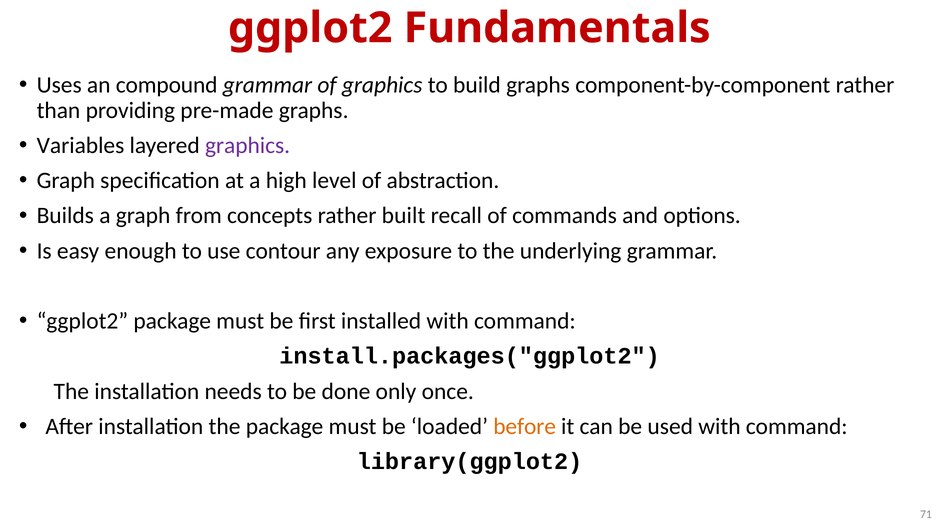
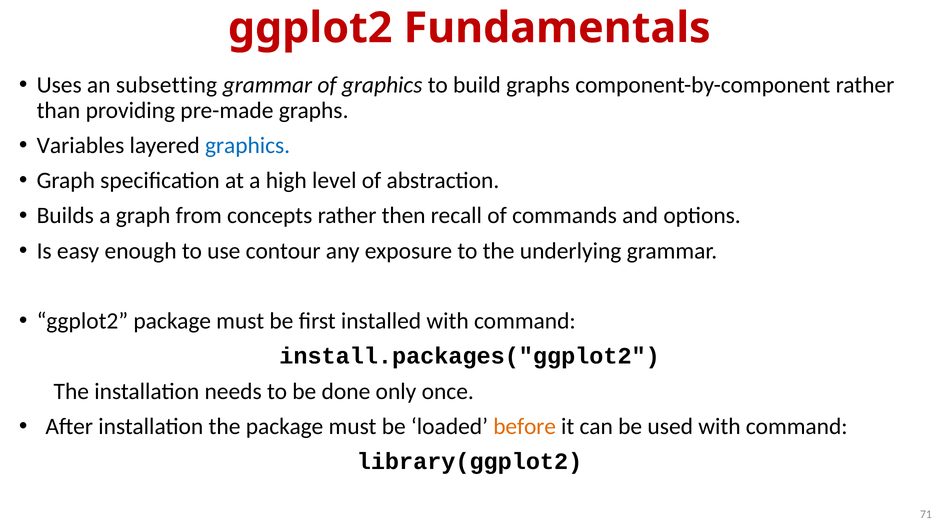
compound: compound -> subsetting (167, 85)
graphics colour: purple -> blue (248, 146)
built: built -> then (404, 216)
